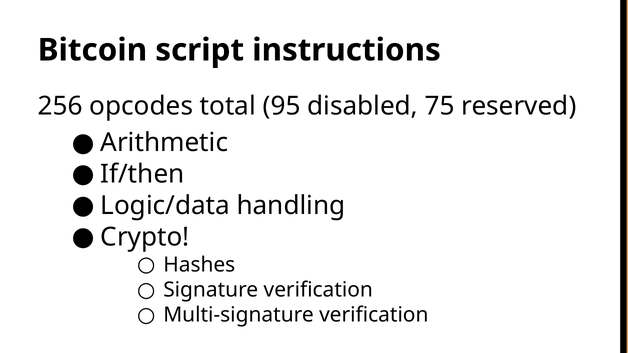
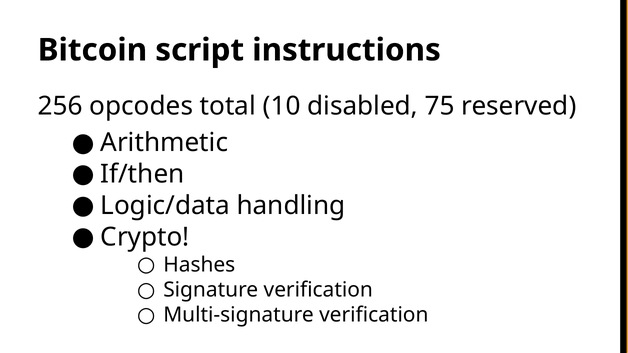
95: 95 -> 10 (282, 106)
